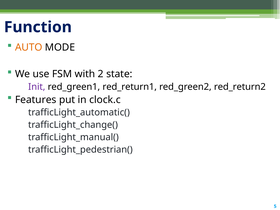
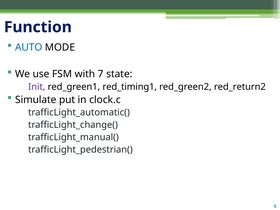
AUTO colour: orange -> blue (29, 47)
2: 2 -> 7 (101, 74)
red_return1: red_return1 -> red_timing1 (130, 87)
Features: Features -> Simulate (36, 100)
